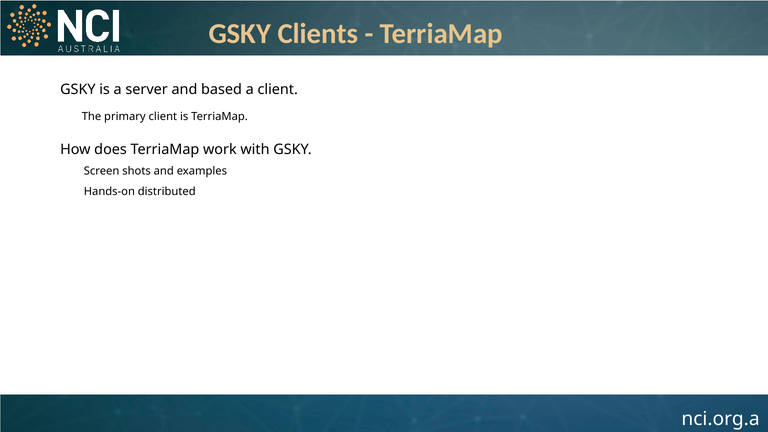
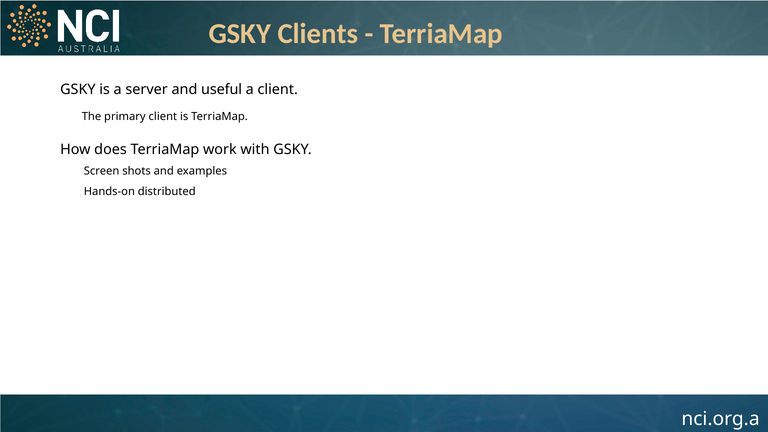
based: based -> useful (222, 90)
